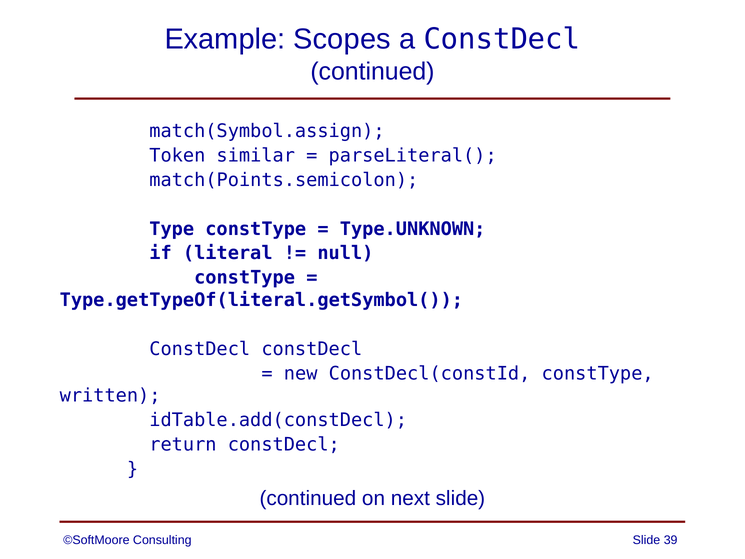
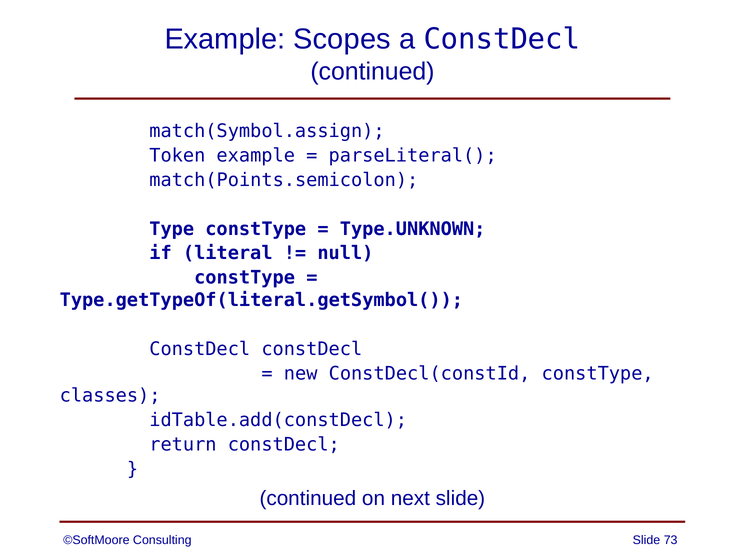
Token similar: similar -> example (256, 155)
written: written -> classes (110, 396)
39: 39 -> 73 (671, 540)
